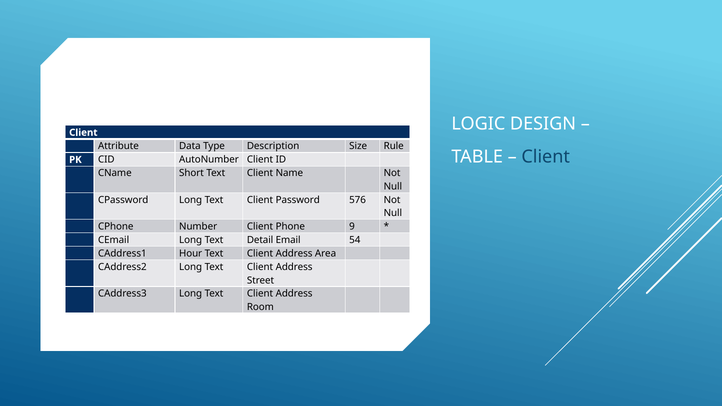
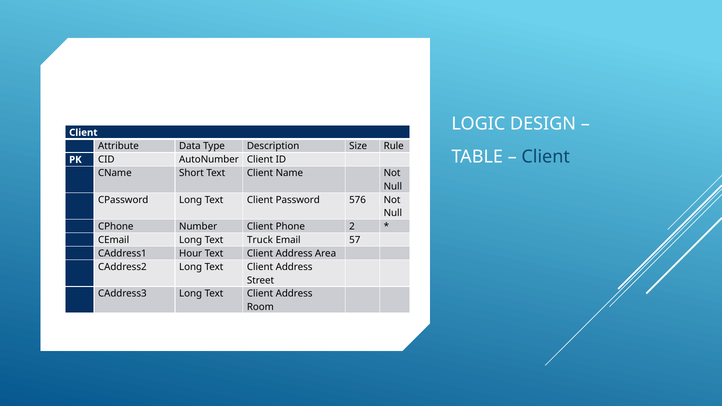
9: 9 -> 2 (352, 226)
Detail: Detail -> Truck (260, 240)
54: 54 -> 57 (355, 240)
